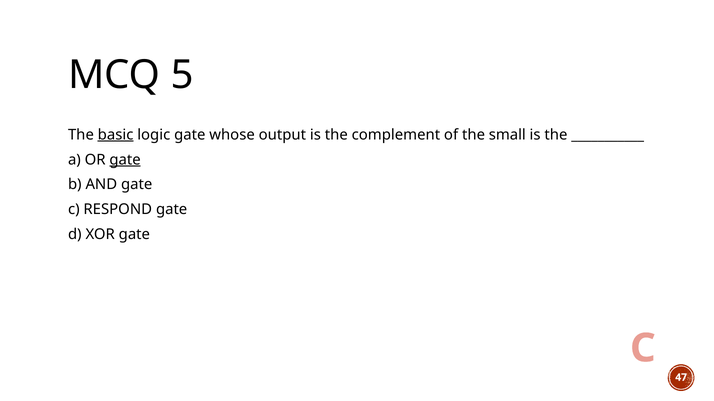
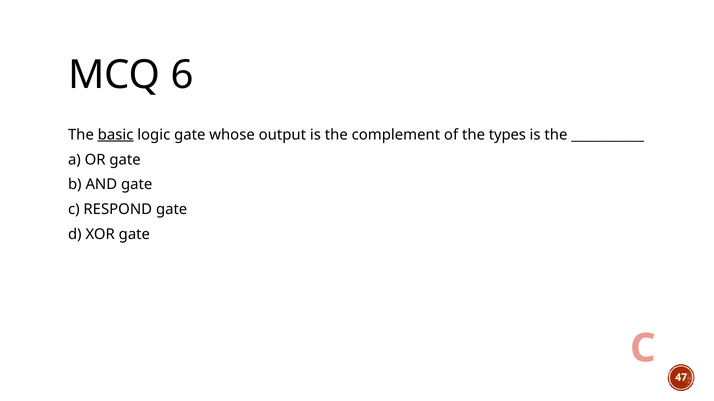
5: 5 -> 6 (182, 75)
small: small -> types (507, 135)
gate underline: present -> none (125, 160)
